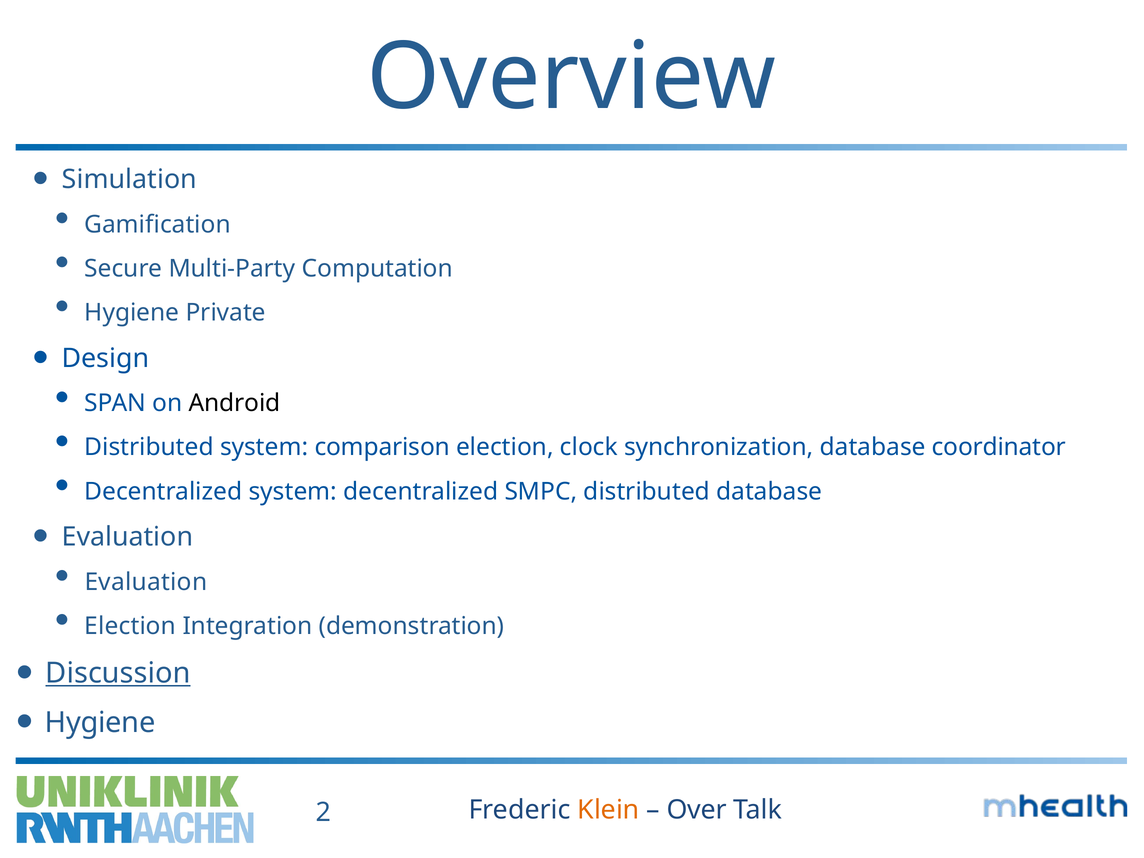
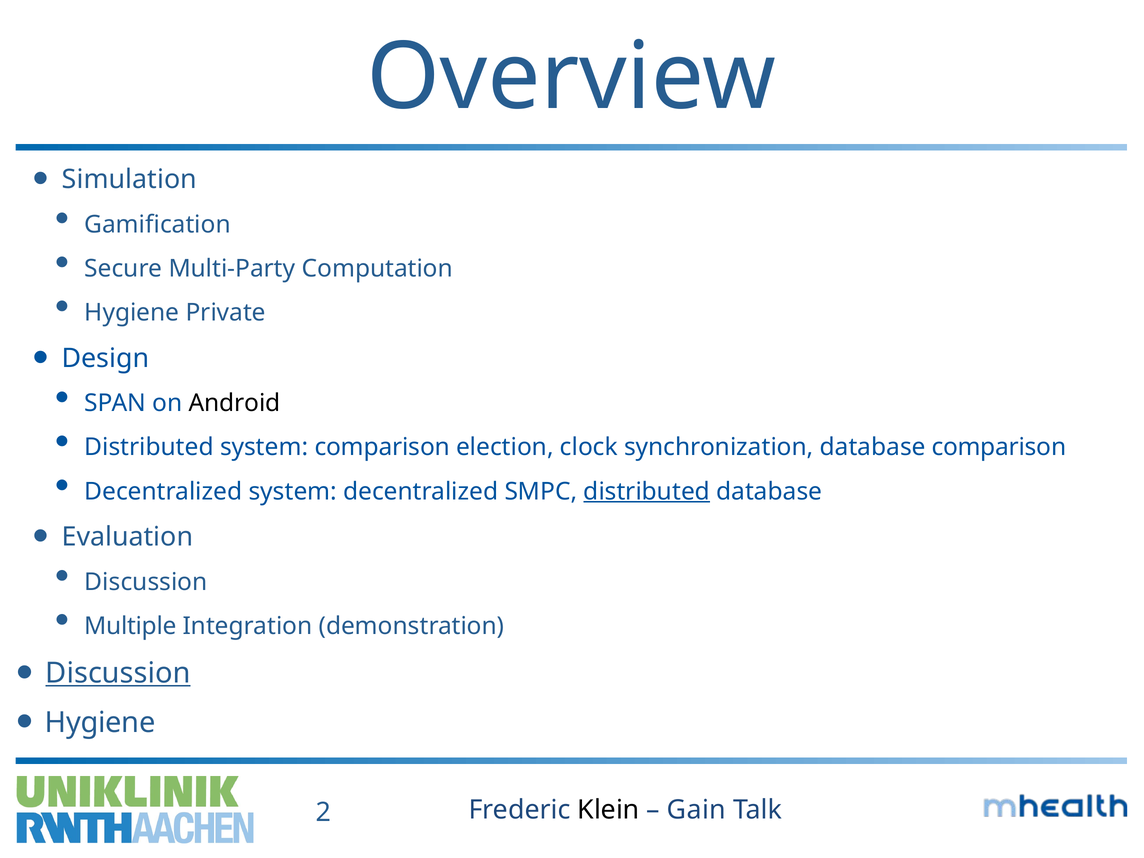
database coordinator: coordinator -> comparison (999, 447)
distributed underline: none -> present (647, 491)
Evaluation: Evaluation -> Discussion (146, 582)
Election: Election -> Multiple (130, 626)
Klein colour: orange -> black (609, 810)
Over: Over -> Gain (696, 810)
